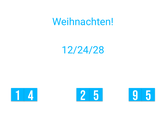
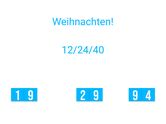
12/24/28: 12/24/28 -> 12/24/40 (83, 50)
1 4: 4 -> 9 (31, 96)
2 5: 5 -> 9 (96, 96)
9 5: 5 -> 4 (148, 96)
